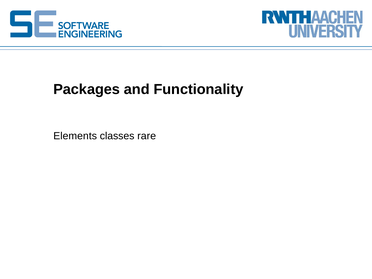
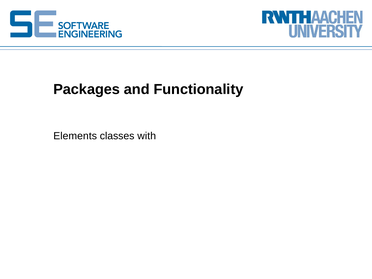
rare: rare -> with (147, 136)
